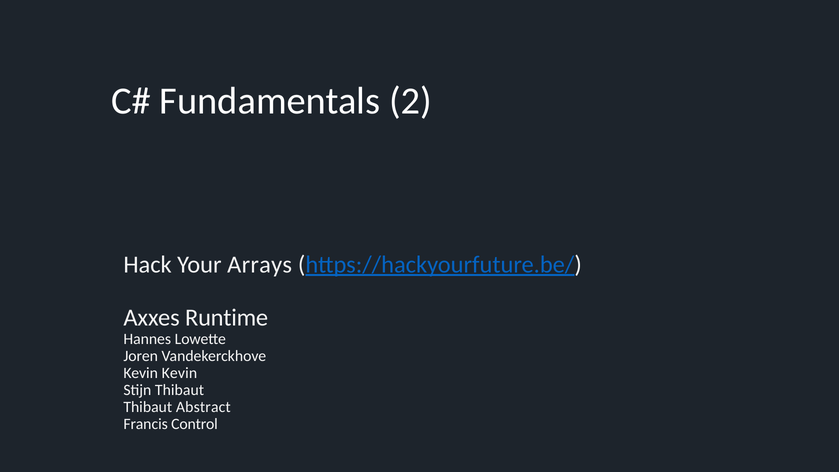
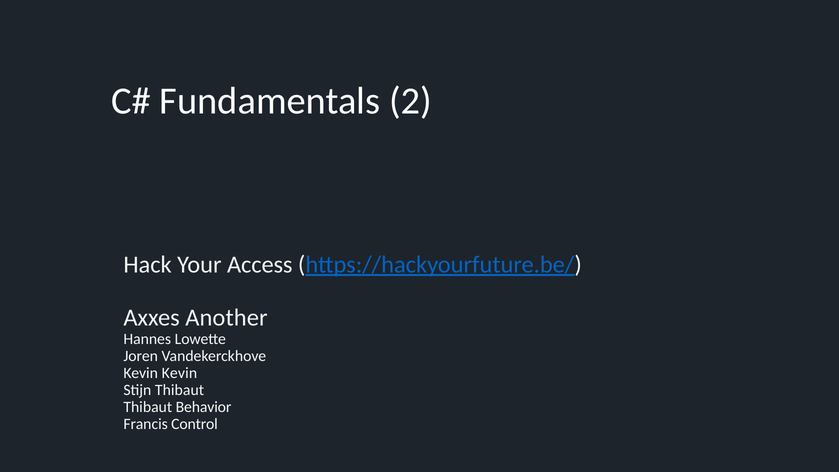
Arrays: Arrays -> Access (260, 264)
Runtime: Runtime -> Another (226, 317)
Abstract: Abstract -> Behavior (204, 407)
